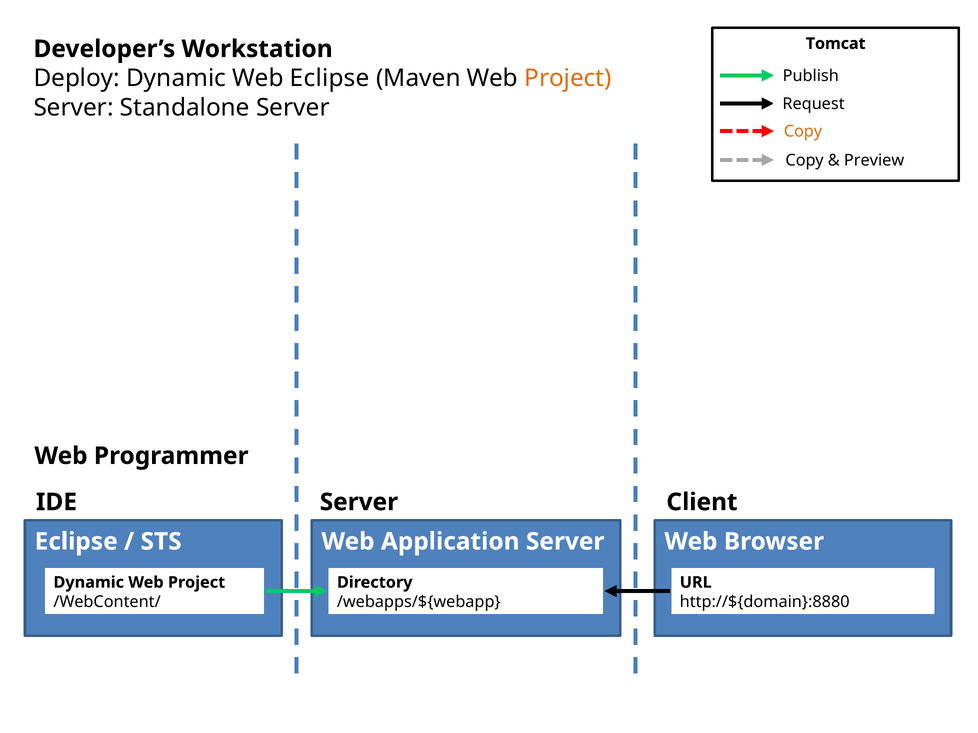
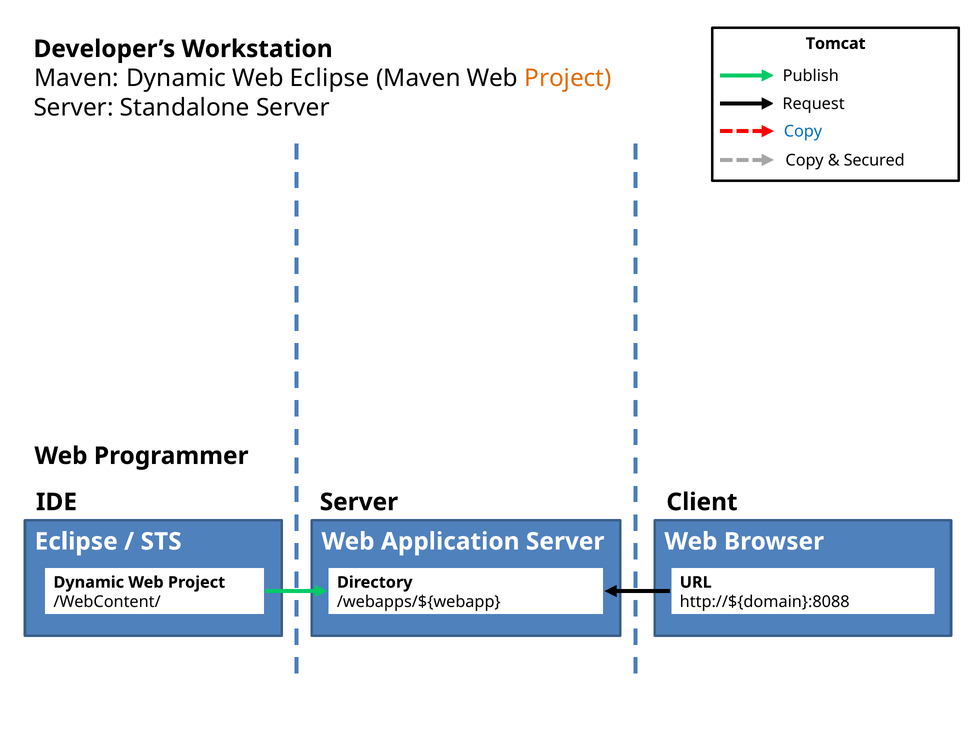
Deploy: Deploy -> Maven (77, 78)
Copy colour: orange -> blue (803, 132)
Preview: Preview -> Secured (874, 160)
http://${domain}:8880: http://${domain}:8880 -> http://${domain}:8088 (765, 602)
